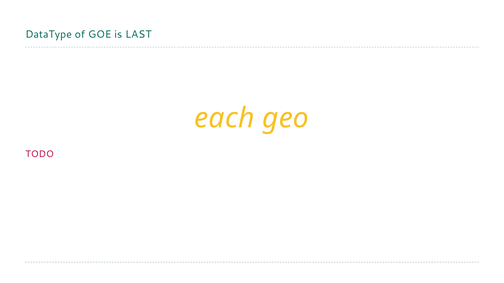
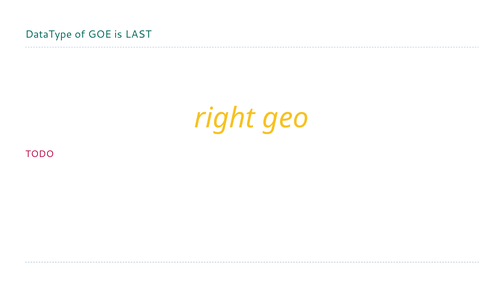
each: each -> right (225, 118)
